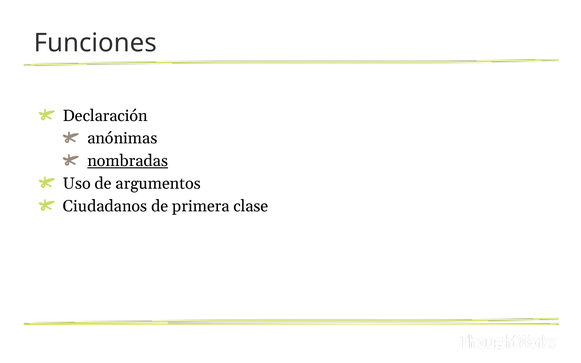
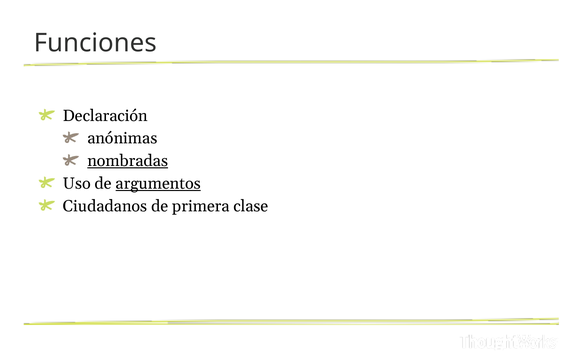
argumentos underline: none -> present (158, 184)
